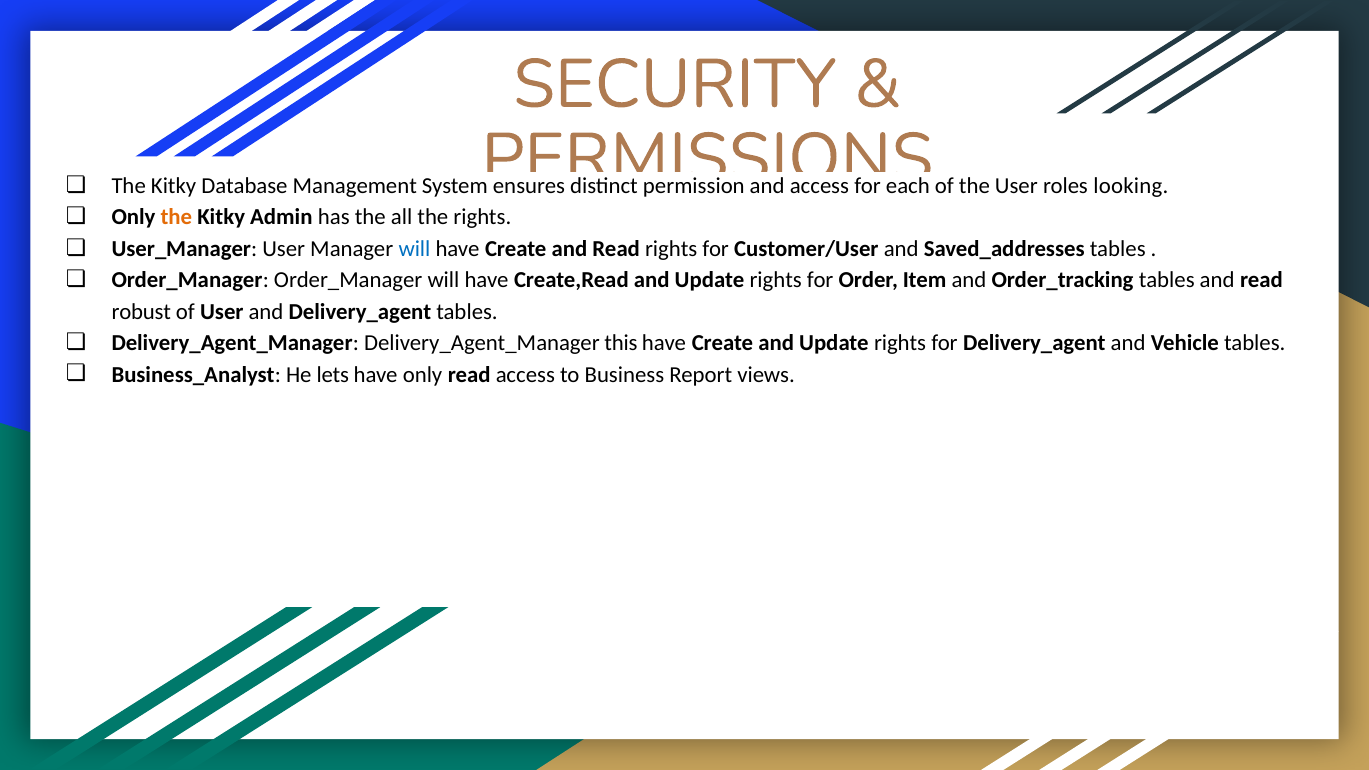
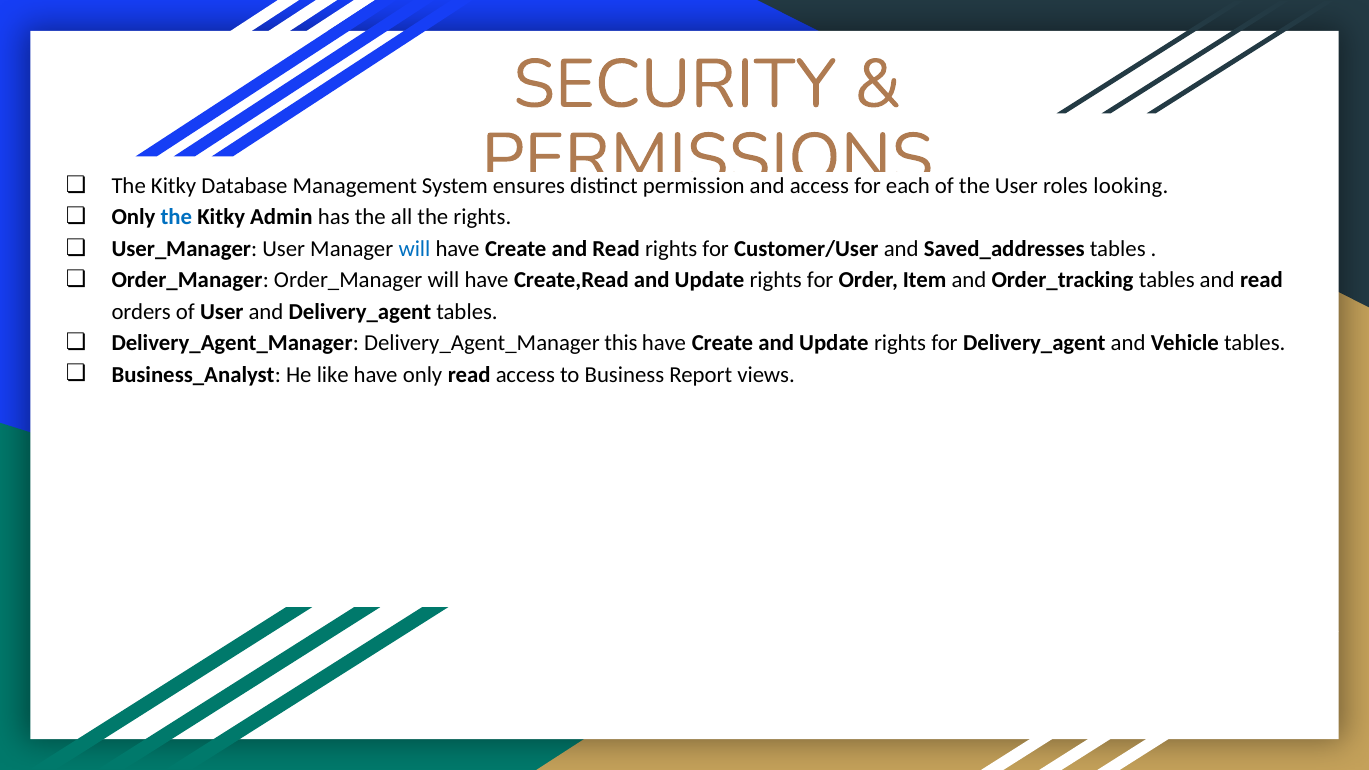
the colour: orange -> blue (176, 217)
robust: robust -> orders (141, 312)
lets: lets -> like (333, 375)
